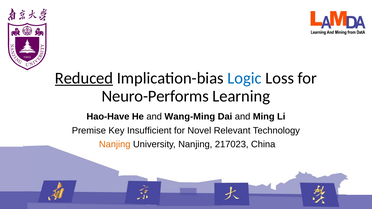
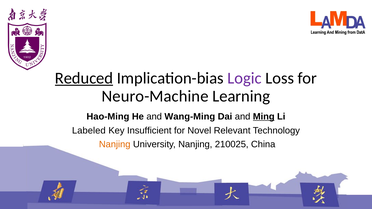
Logic colour: blue -> purple (245, 78)
Neuro-Performs: Neuro-Performs -> Neuro-Machine (155, 96)
Hao-Have: Hao-Have -> Hao-Ming (108, 117)
Ming underline: none -> present (264, 117)
Premise: Premise -> Labeled (89, 131)
217023: 217023 -> 210025 (232, 145)
